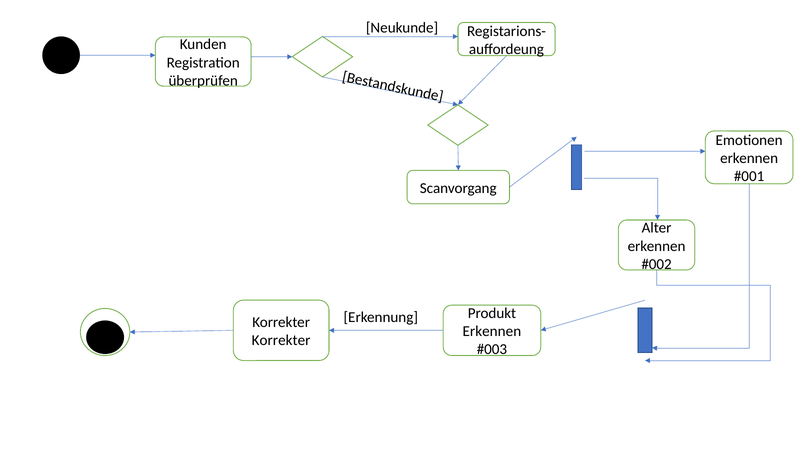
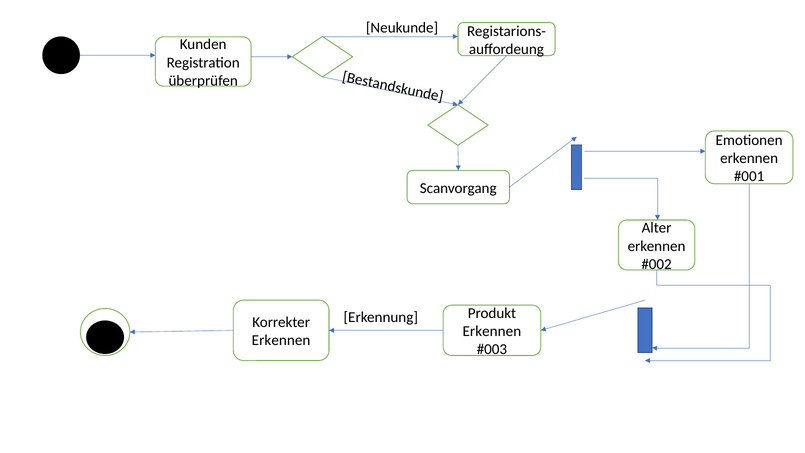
Korrekter: Korrekter -> Erkennen (281, 340)
